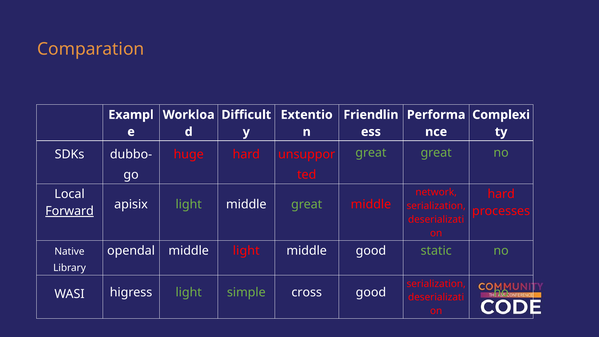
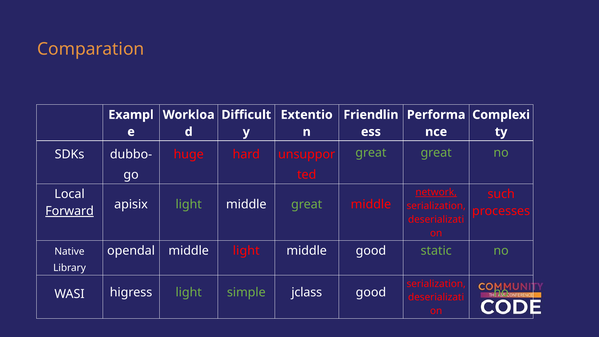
network underline: none -> present (436, 192)
hard: hard -> such (501, 194)
cross: cross -> jclass (307, 292)
